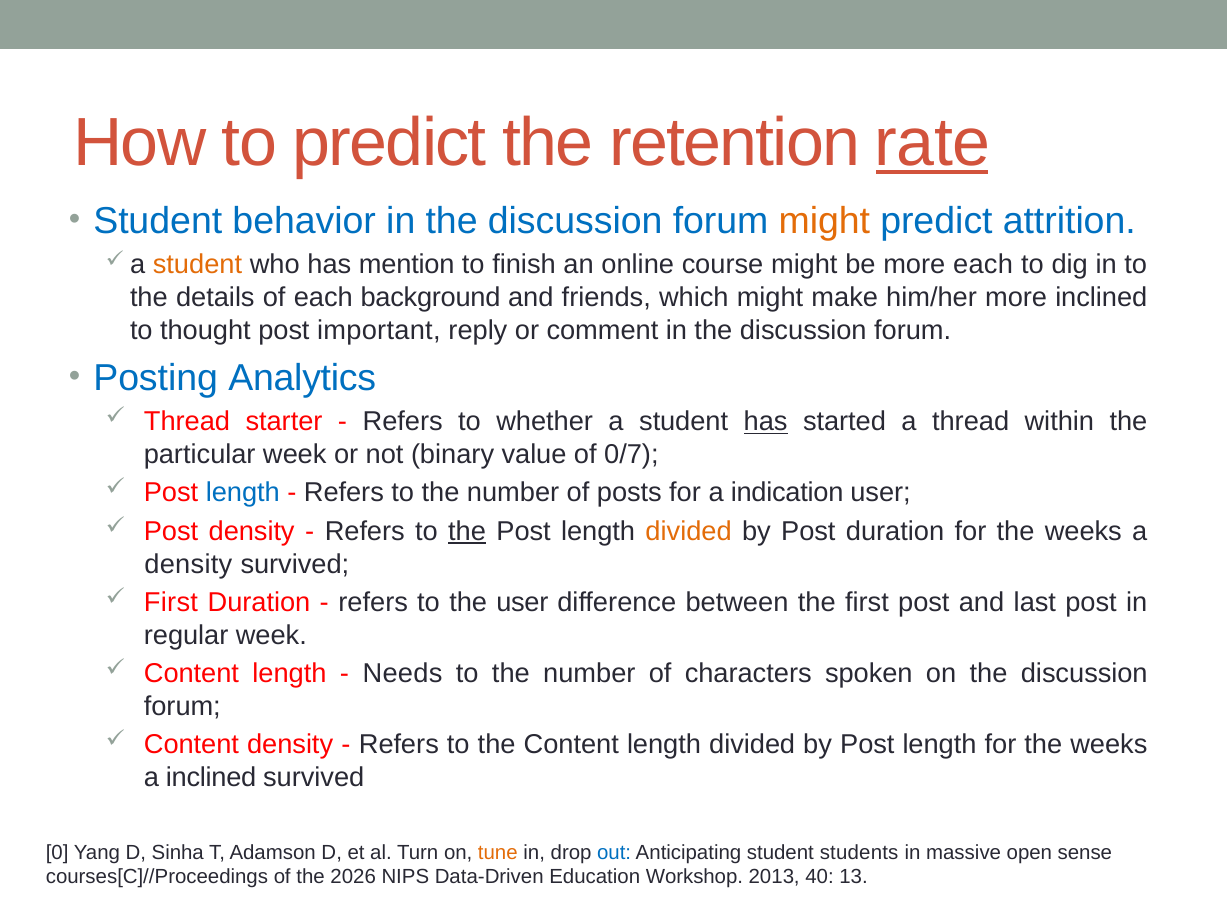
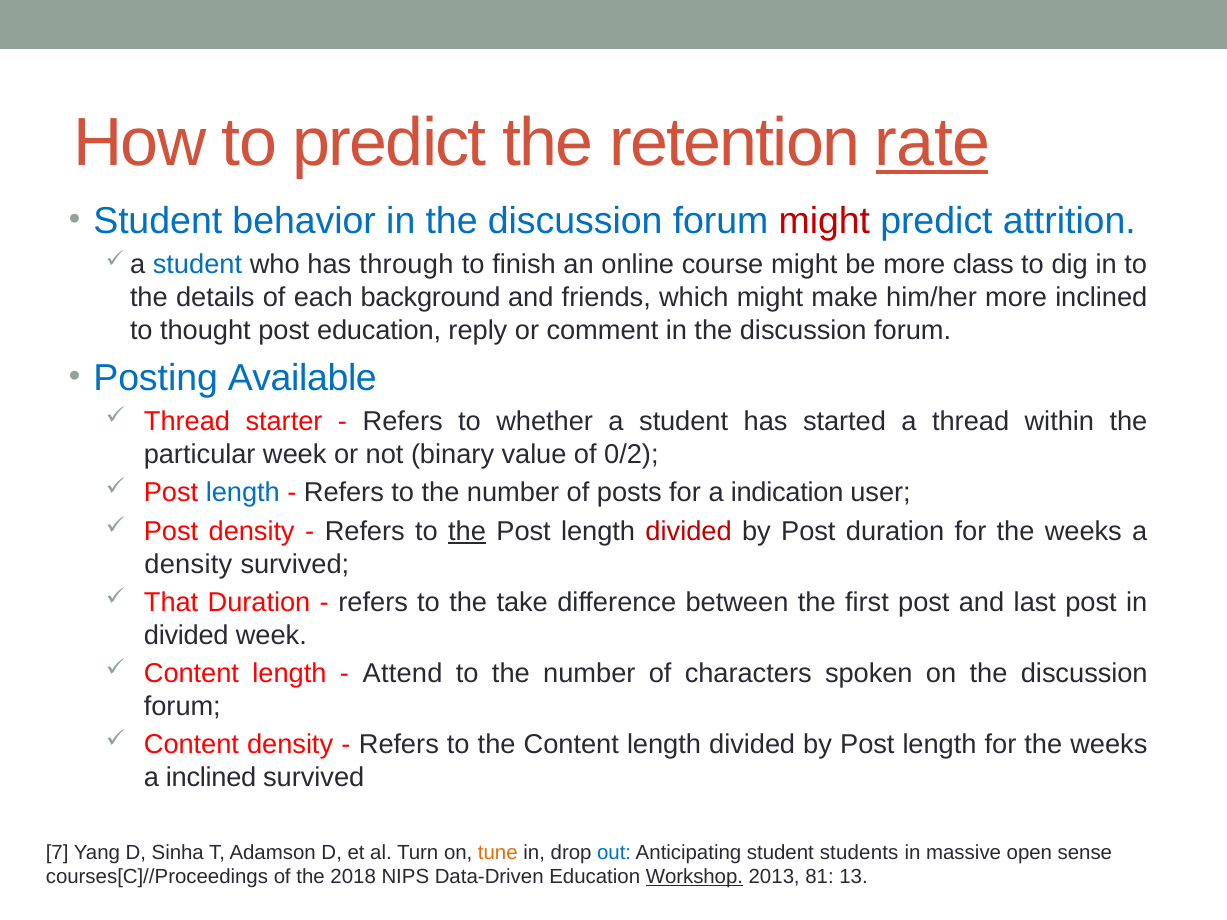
might colour: orange -> red (824, 221)
student colour: orange -> blue (197, 265)
mention: mention -> through (406, 265)
more each: each -> class (983, 265)
post important: important -> education (379, 330)
Analytics: Analytics -> Available (302, 378)
has underline: present -> none (766, 422)
0/7: 0/7 -> 0/2 (631, 454)
divided colour: orange -> red (689, 531)
First: First -> That (171, 603)
the user: user -> take (522, 603)
regular: regular -> divided (186, 635)
Needs: Needs -> Attend (403, 674)
0: 0 -> 7 (57, 853)
2026: 2026 -> 2018 (353, 877)
Workshop underline: none -> present (694, 877)
40: 40 -> 81 (820, 877)
